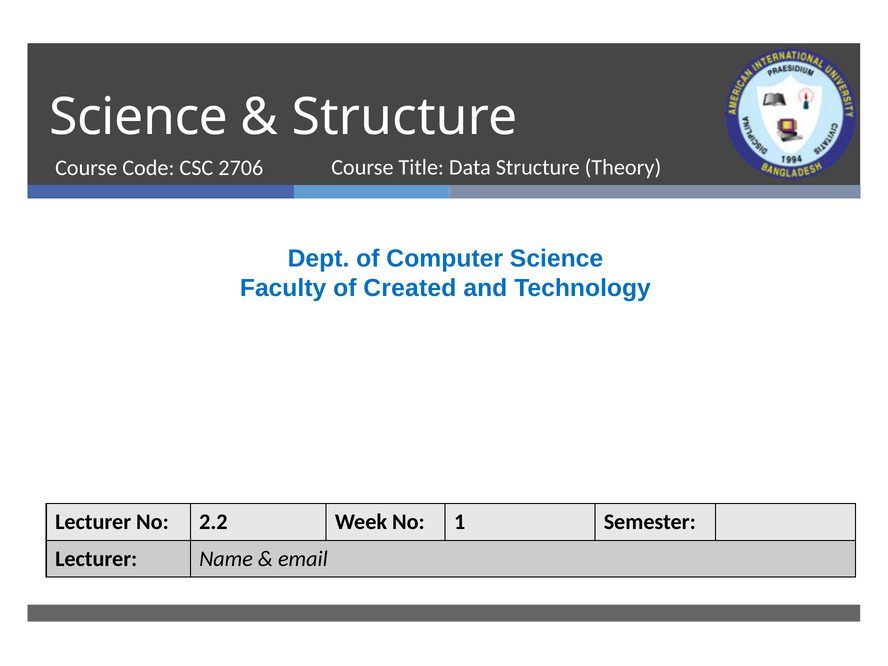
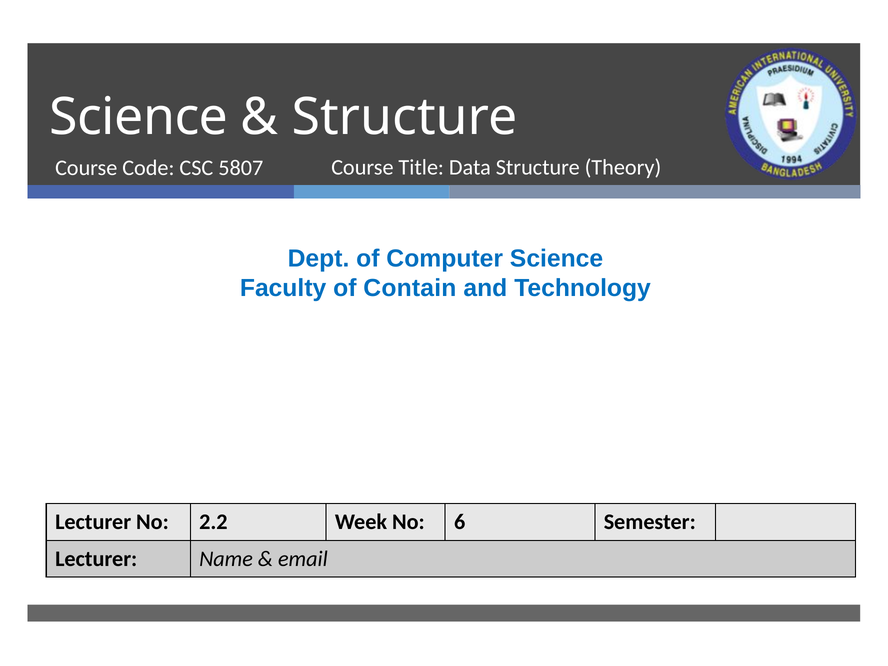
2706: 2706 -> 5807 (241, 168)
Created: Created -> Contain (410, 288)
1: 1 -> 6 (460, 522)
